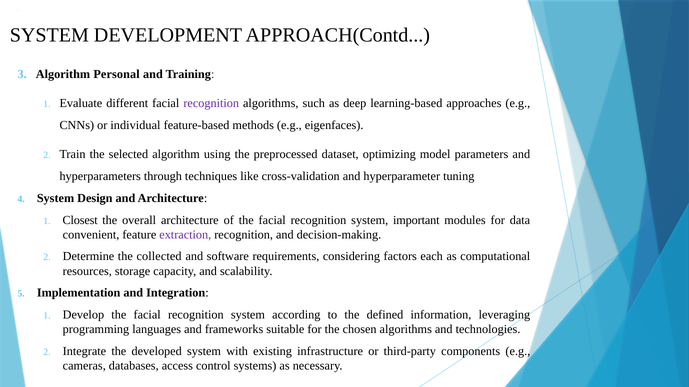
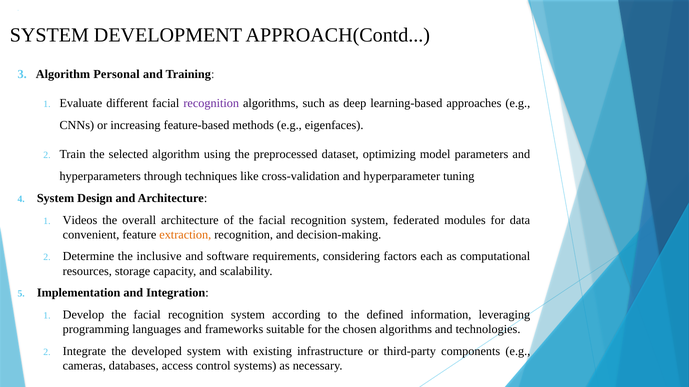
individual: individual -> increasing (135, 126)
Closest: Closest -> Videos (80, 220)
important: important -> federated (416, 220)
extraction colour: purple -> orange (185, 235)
collected: collected -> inclusive (159, 257)
